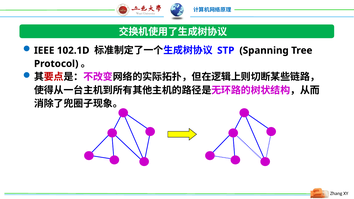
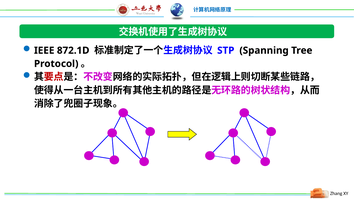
102.1D: 102.1D -> 872.1D (73, 50)
